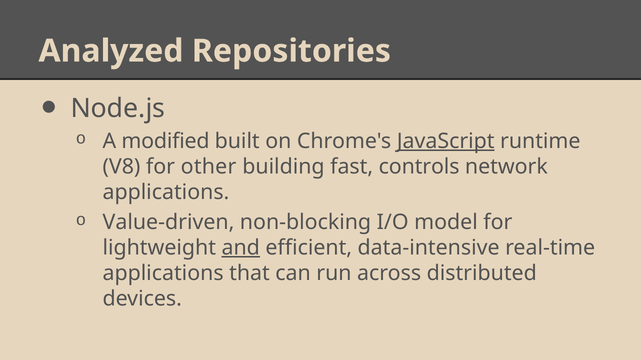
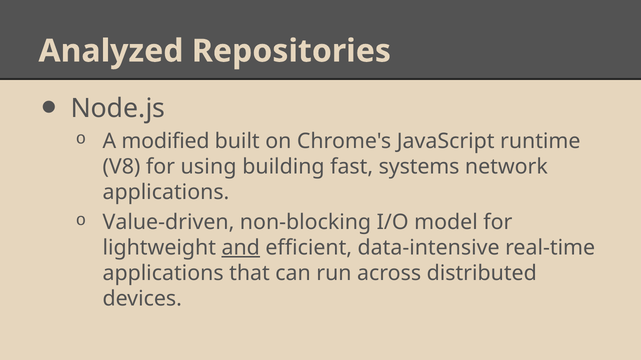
JavaScript underline: present -> none (446, 141)
other: other -> using (209, 167)
controls: controls -> systems (419, 167)
